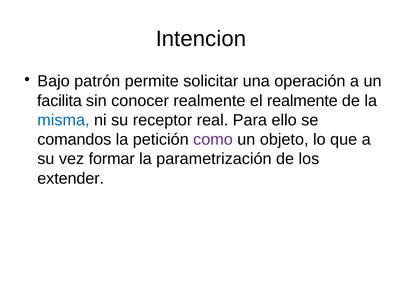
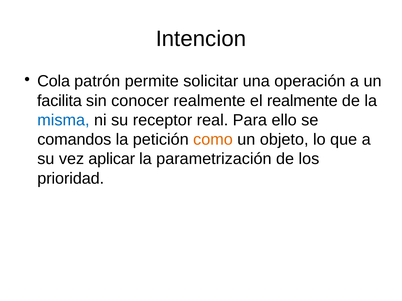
Bajo: Bajo -> Cola (54, 81)
como colour: purple -> orange (213, 140)
formar: formar -> aplicar (112, 159)
extender: extender -> prioridad (71, 179)
